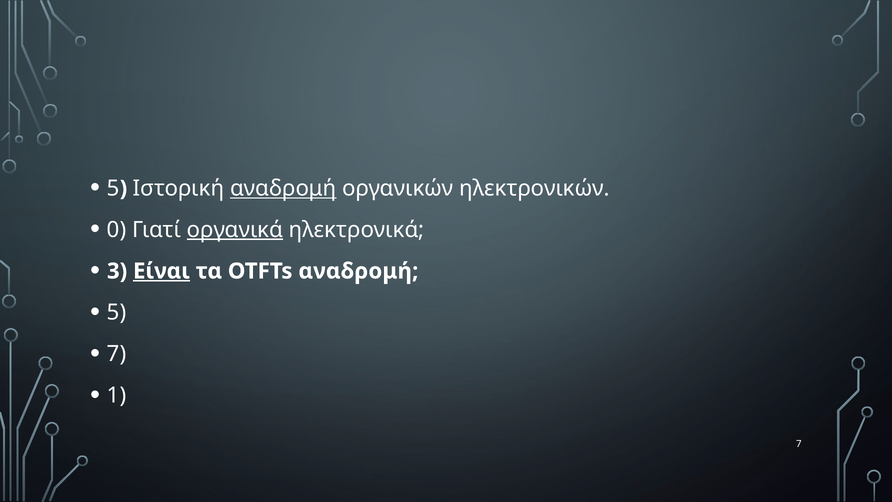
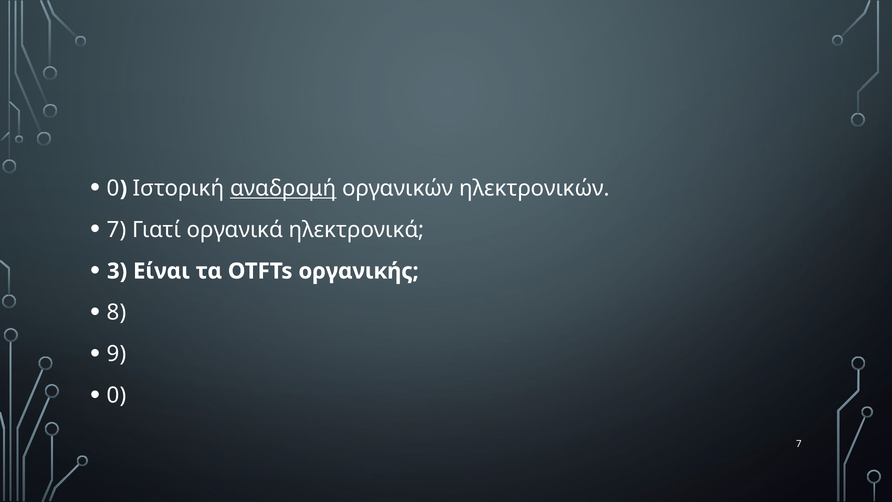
5: 5 -> 0 (113, 188)
0: 0 -> 7 (117, 230)
οργανικά underline: present -> none (235, 230)
Είναι underline: present -> none (162, 271)
OTFTs αναδρομή: αναδρομή -> οργανικής (359, 271)
5: 5 -> 8 (117, 312)
7: 7 -> 9 (117, 354)
1: 1 -> 0 (117, 395)
